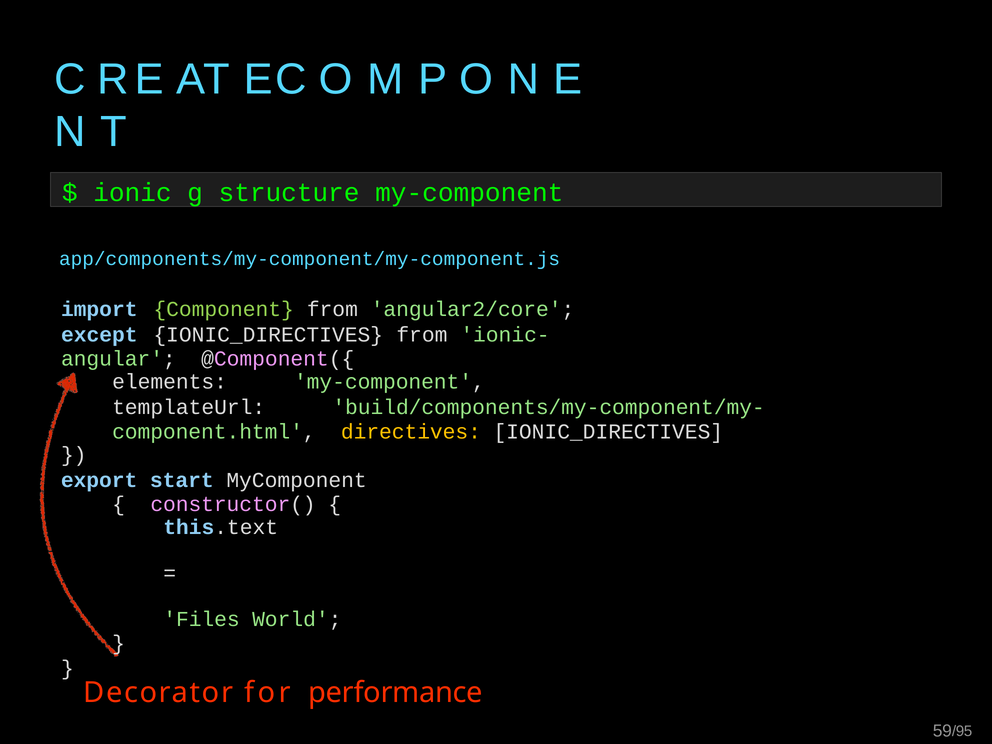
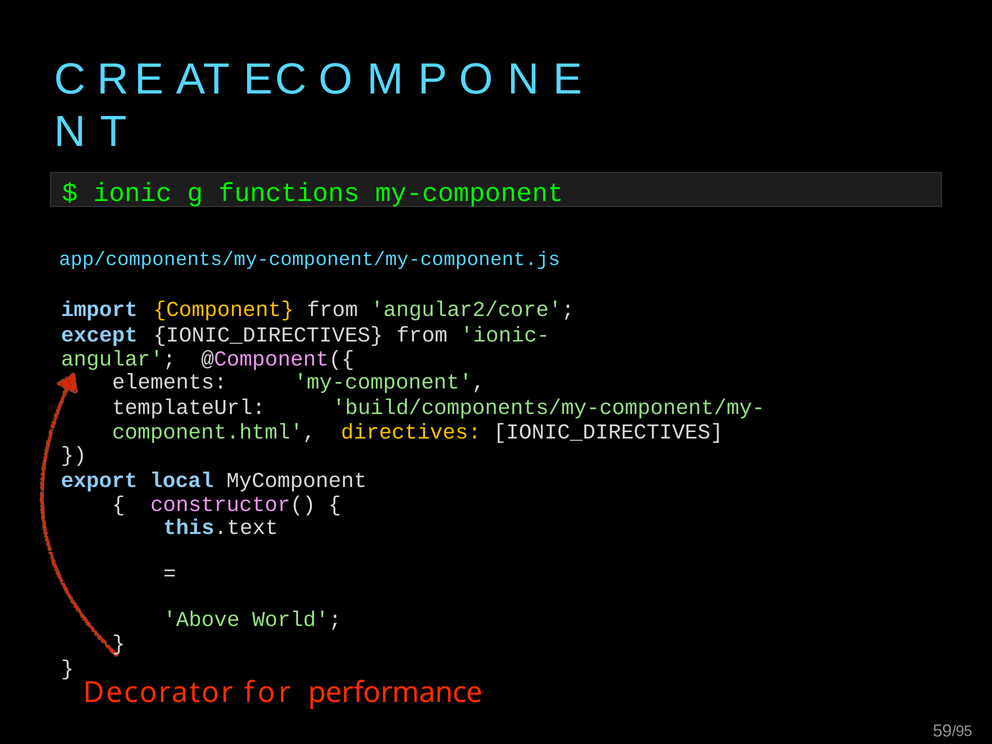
structure: structure -> functions (289, 193)
Component colour: light green -> yellow (224, 309)
start: start -> local (182, 480)
Files: Files -> Above (202, 619)
